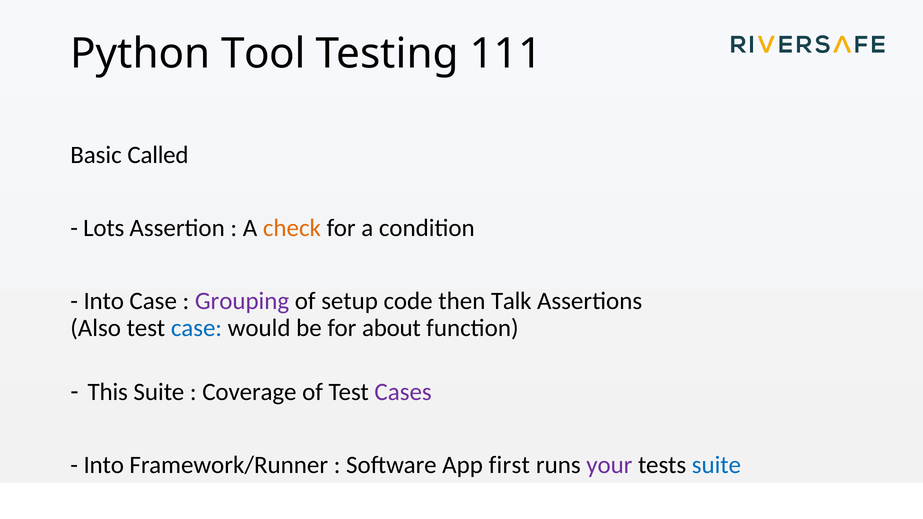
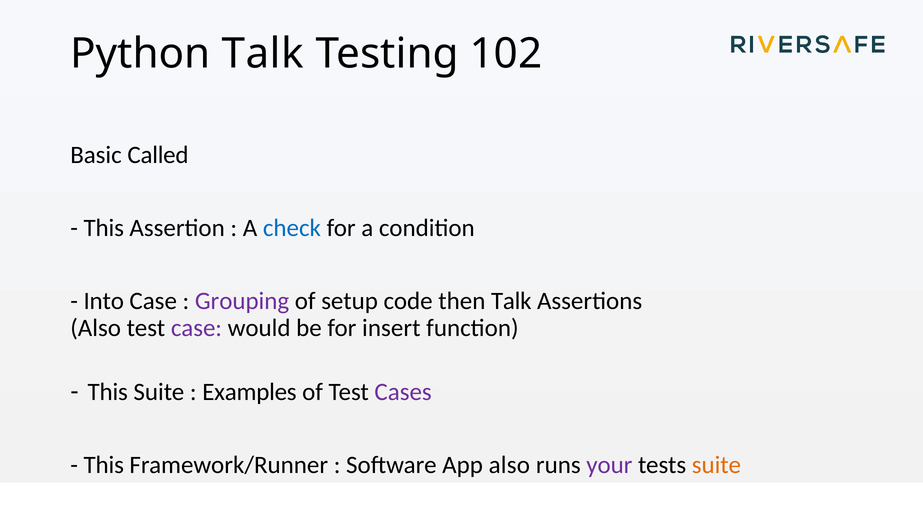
Python Tool: Tool -> Talk (263, 54)
111: 111 -> 102 (506, 54)
Lots: Lots -> This (104, 228)
check colour: orange -> blue (292, 228)
case colour: blue -> purple (196, 328)
about: about -> insert (391, 328)
Coverage: Coverage -> Examples (249, 392)
Into: Into -> This (104, 465)
App first: first -> also (509, 465)
suite colour: blue -> orange (716, 465)
